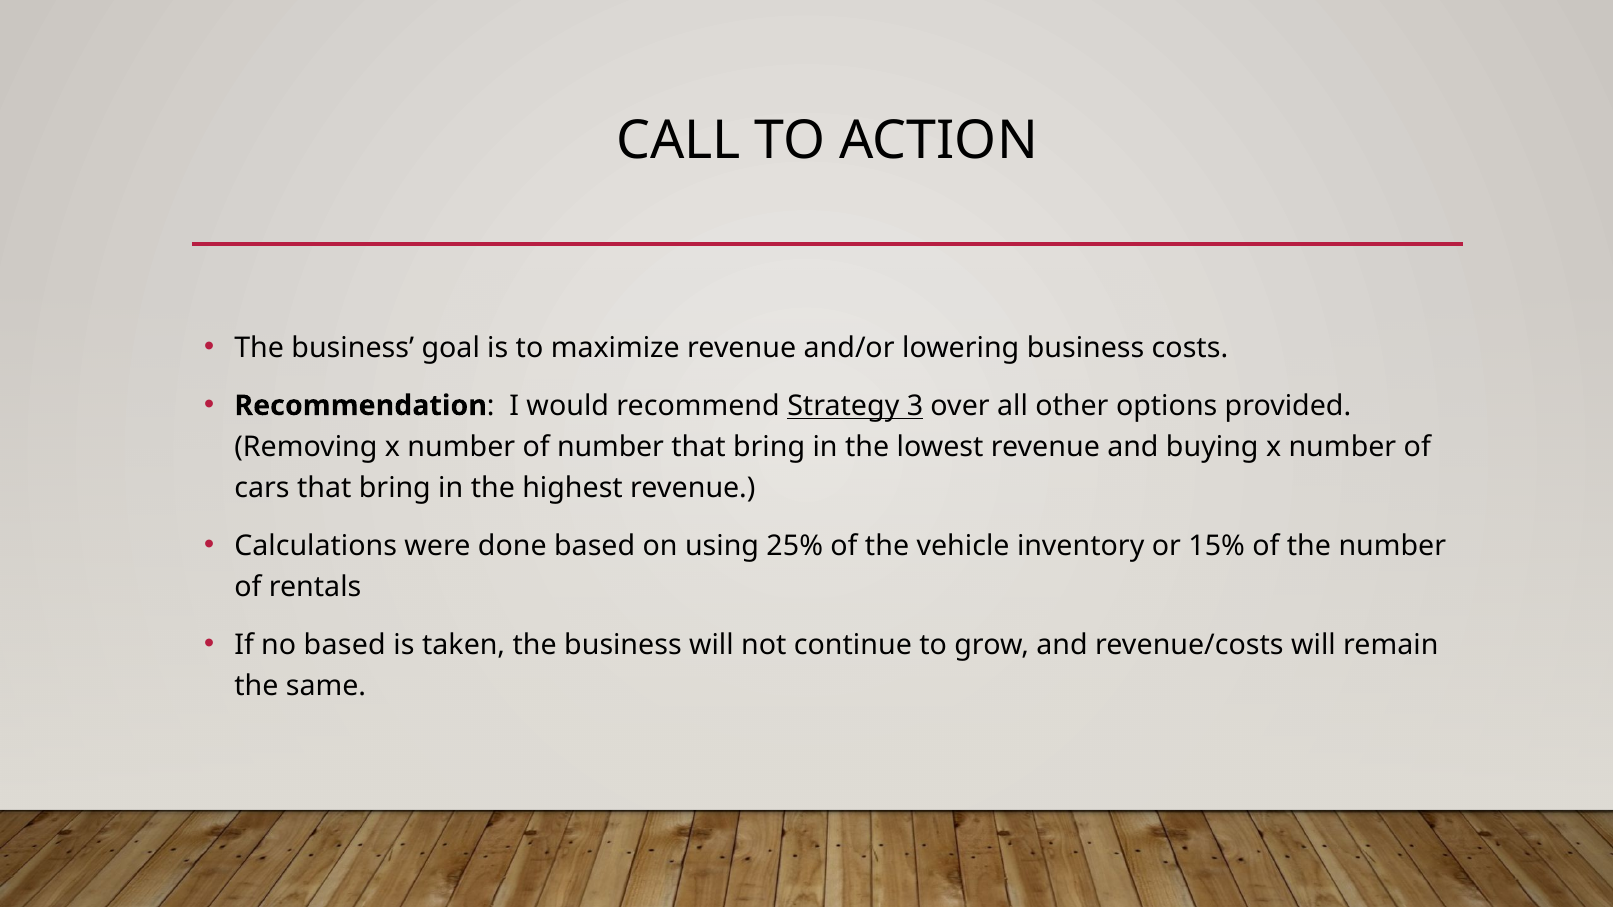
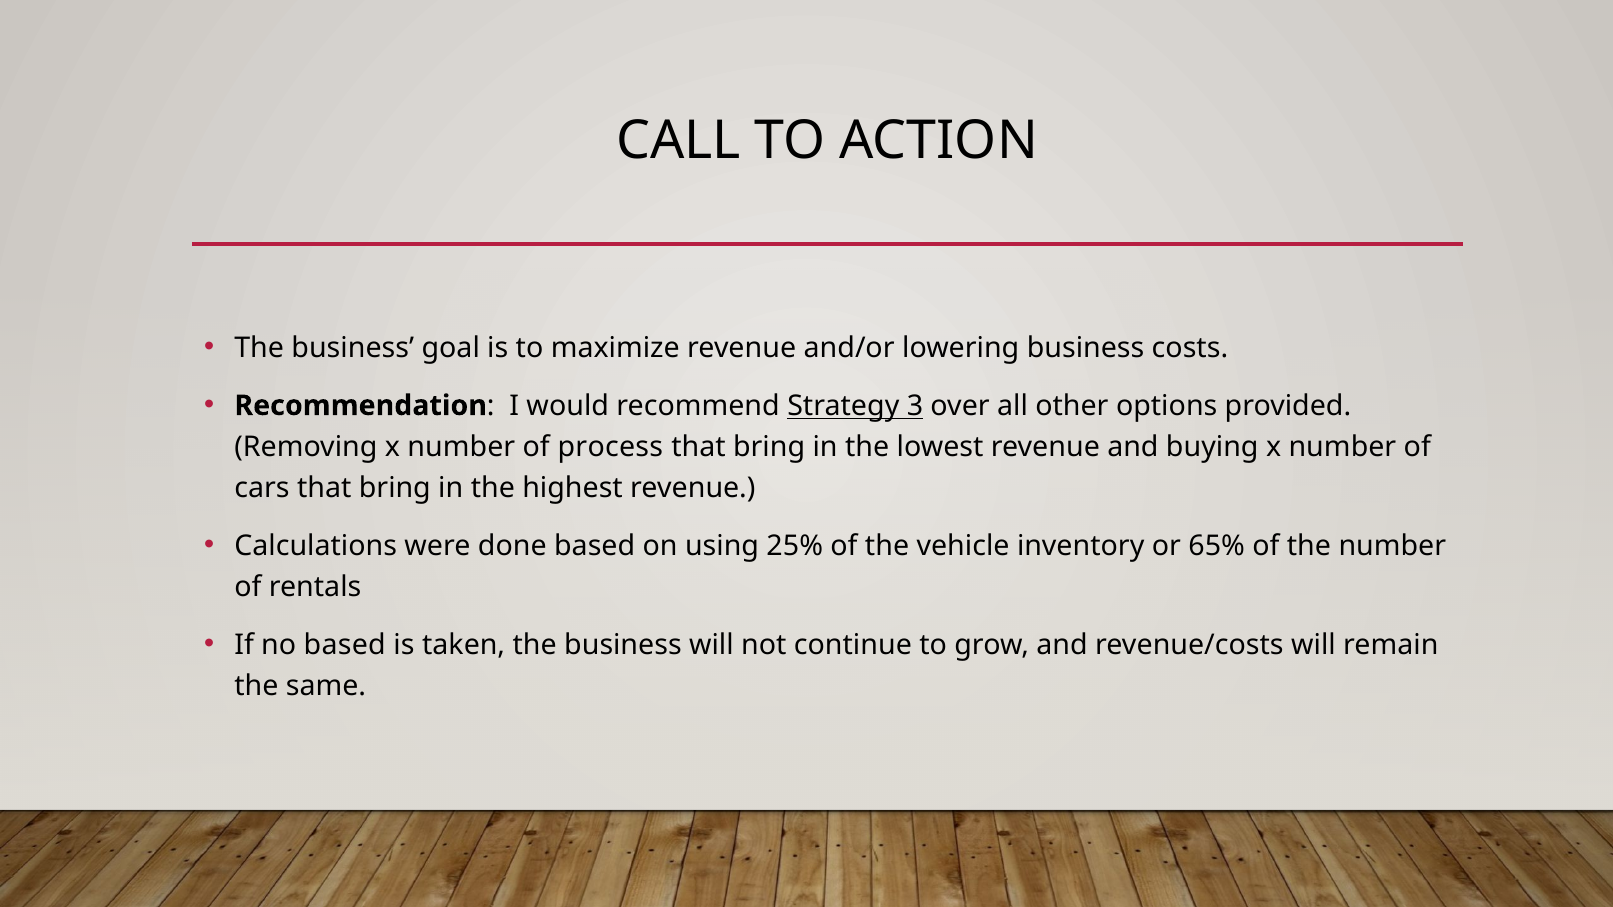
of number: number -> process (610, 447)
15%: 15% -> 65% (1217, 546)
